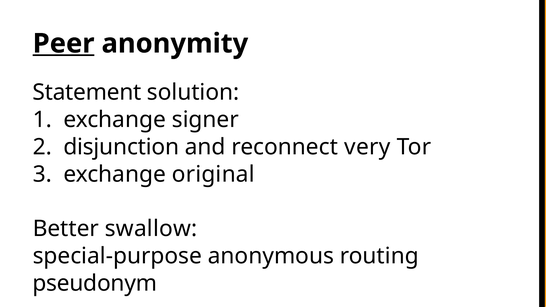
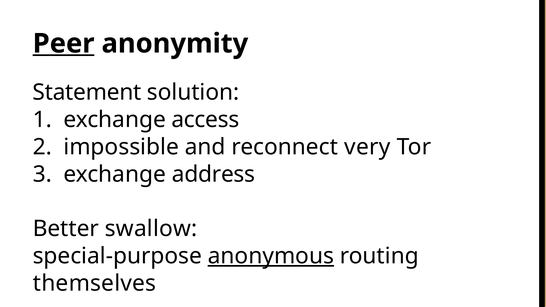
signer: signer -> access (205, 120)
disjunction: disjunction -> impossible (121, 147)
original: original -> address (214, 174)
anonymous underline: none -> present (271, 256)
pseudonym: pseudonym -> themselves (95, 283)
